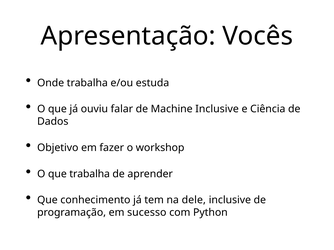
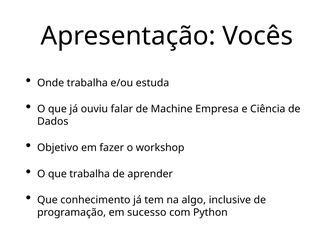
Machine Inclusive: Inclusive -> Empresa (217, 109)
dele: dele -> algo (194, 200)
